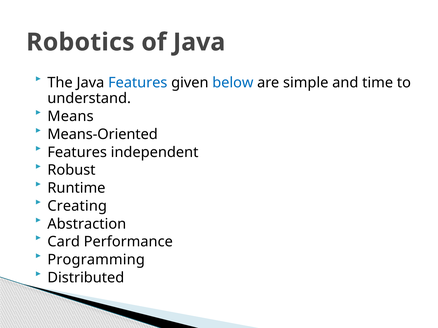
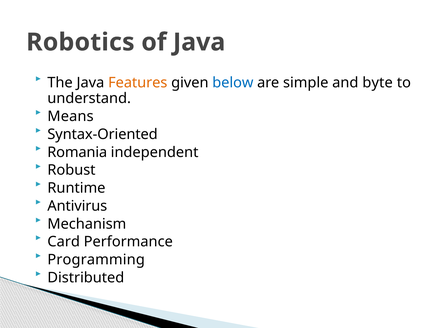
Features colour: blue -> orange (138, 83)
time: time -> byte (378, 83)
Means-Oriented: Means-Oriented -> Syntax-Oriented (103, 135)
Features: Features -> Romania (77, 152)
Creating: Creating -> Antivirus (77, 206)
Abstraction: Abstraction -> Mechanism (87, 224)
